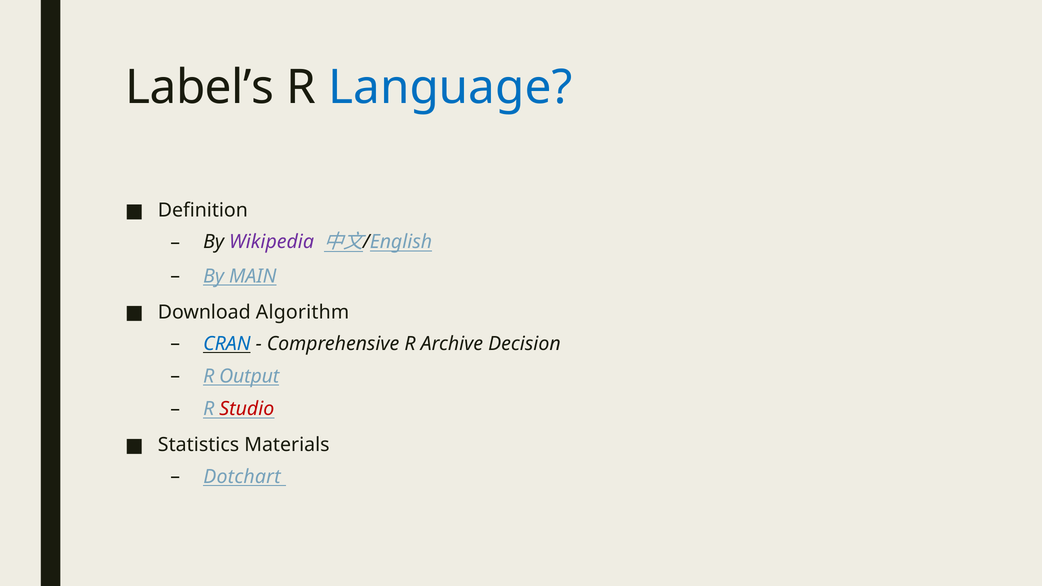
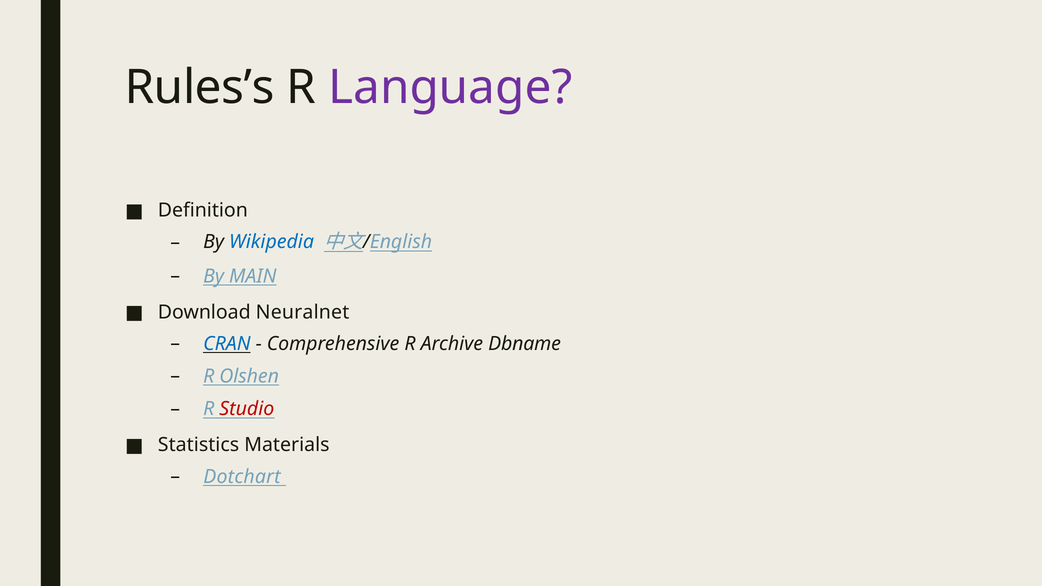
Label’s: Label’s -> Rules’s (200, 88)
Language colour: blue -> purple (450, 88)
Wikipedia colour: purple -> blue (272, 242)
Algorithm: Algorithm -> Neuralnet (303, 312)
Decision: Decision -> Dbname (525, 344)
Output: Output -> Olshen (249, 376)
